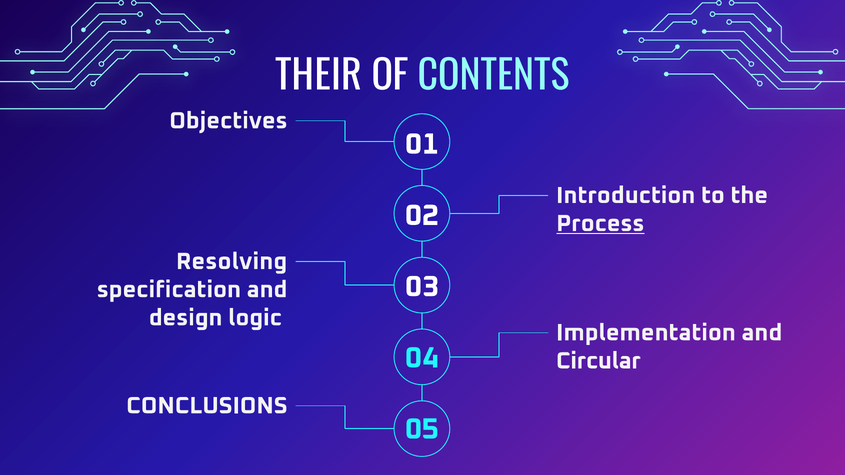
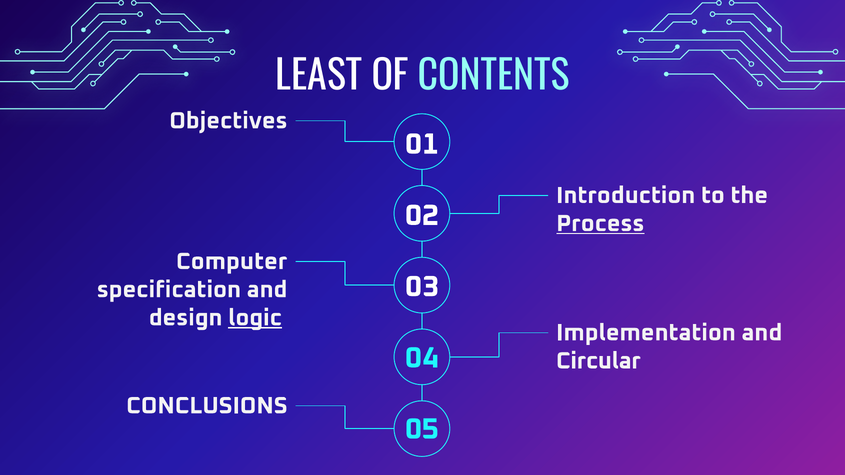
THEIR: THEIR -> LEAST (319, 77)
Resolving: Resolving -> Computer (232, 261)
logic underline: none -> present (255, 318)
